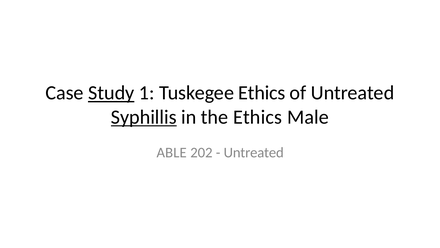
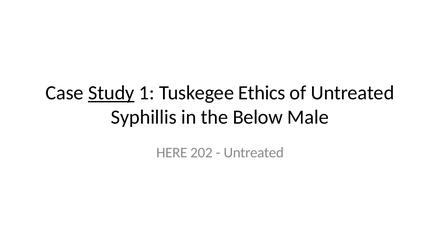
Syphillis underline: present -> none (144, 117)
the Ethics: Ethics -> Below (258, 117)
ABLE: ABLE -> HERE (172, 152)
